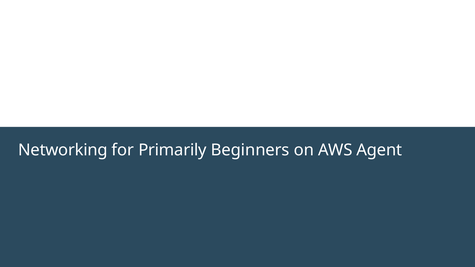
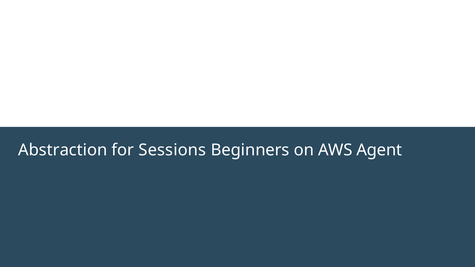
Networking: Networking -> Abstraction (63, 150)
Primarily: Primarily -> Sessions (172, 150)
